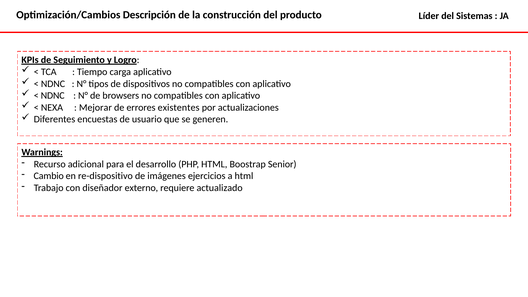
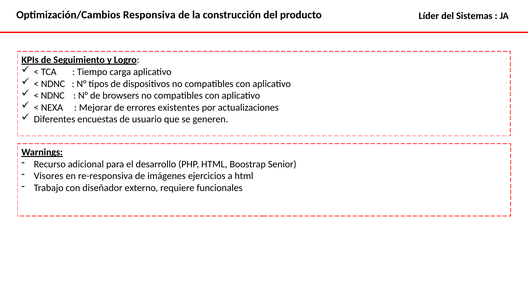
Descripción: Descripción -> Responsiva (149, 15)
Cambio: Cambio -> Visores (49, 176)
re-dispositivo: re-dispositivo -> re-responsiva (105, 176)
actualizado: actualizado -> funcionales (220, 188)
